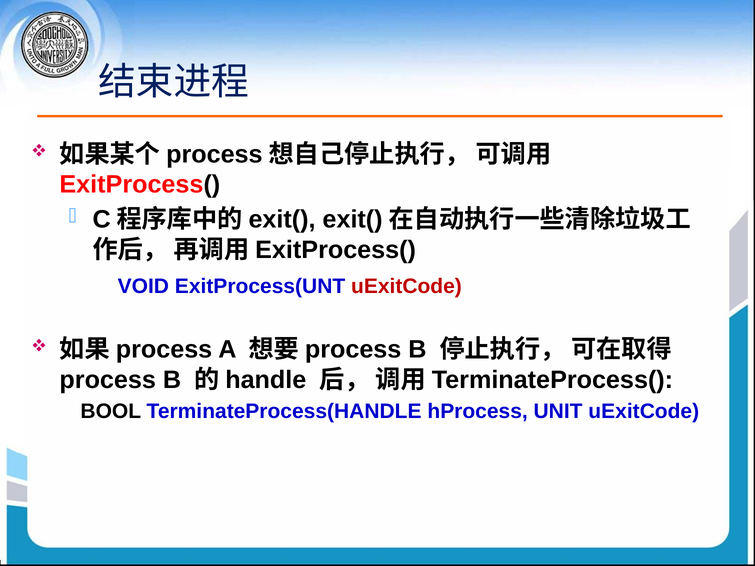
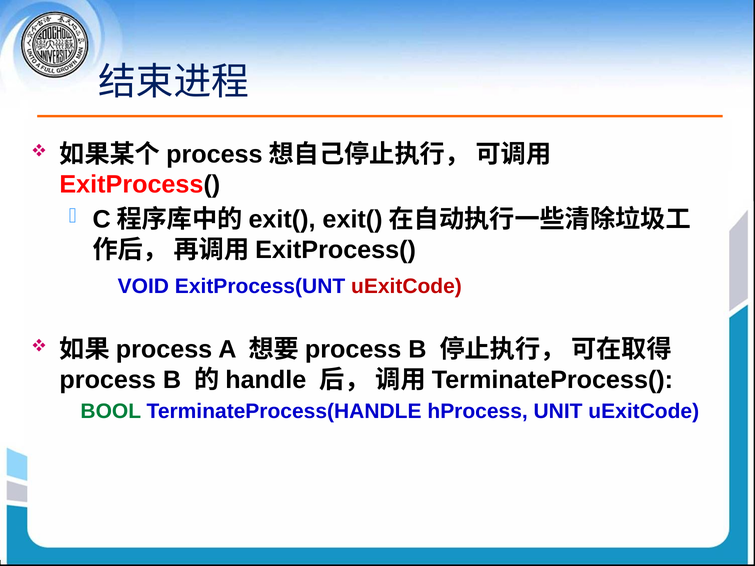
BOOL colour: black -> green (111, 412)
